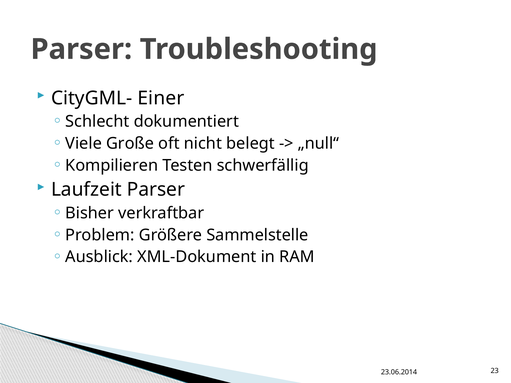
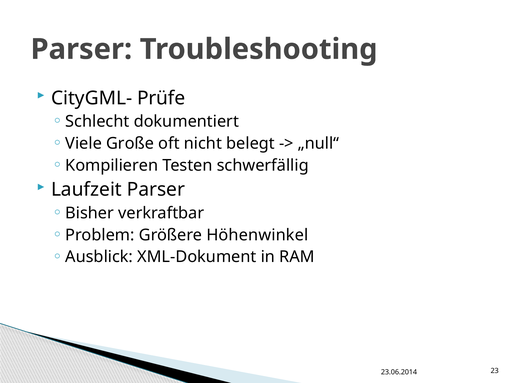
Einer: Einer -> Prüfe (161, 98)
Sammelstelle: Sammelstelle -> Höhenwinkel (257, 235)
